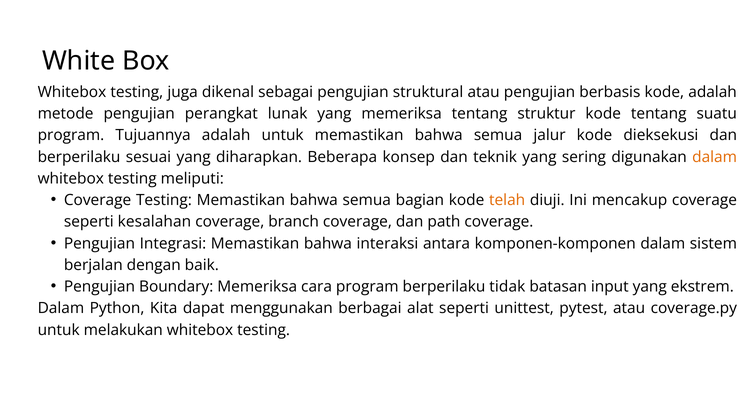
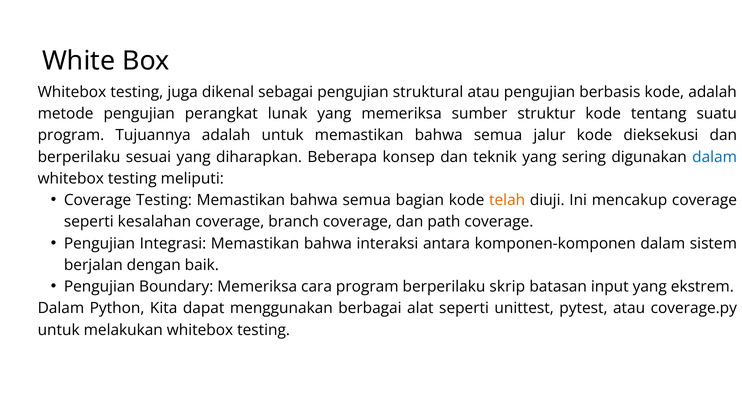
memeriksa tentang: tentang -> sumber (480, 114)
dalam colour: orange -> blue (715, 157)
tidak: tidak -> skrip (507, 287)
